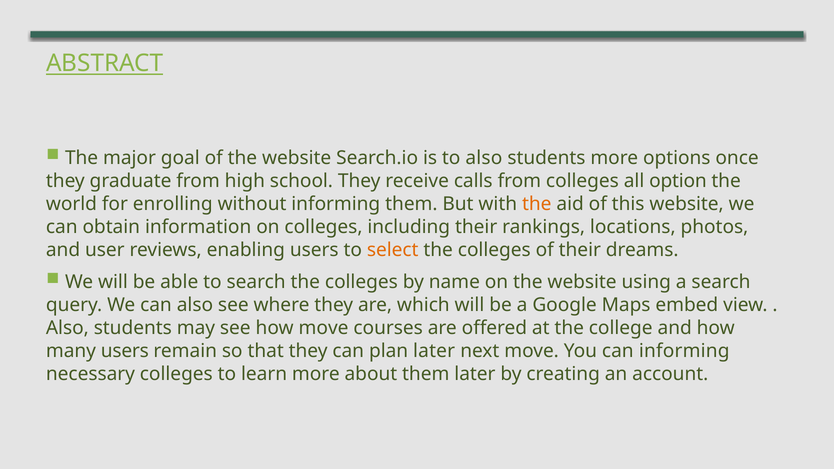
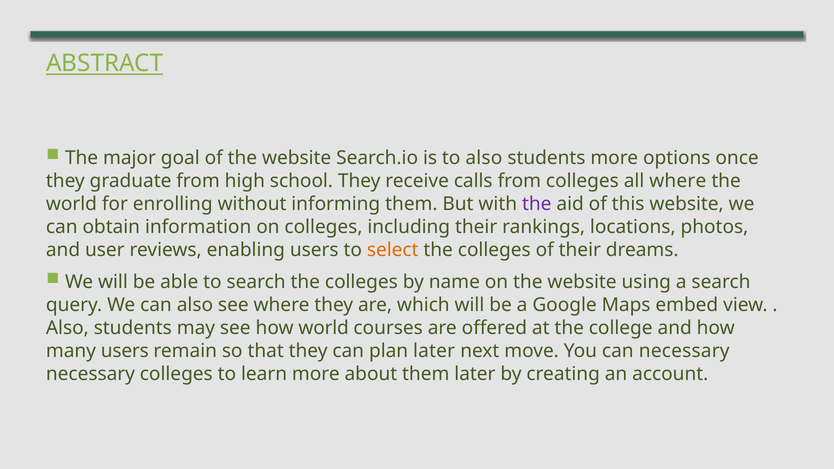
all option: option -> where (678, 181)
the colour: orange -> purple (537, 204)
how move: move -> world (324, 328)
can informing: informing -> necessary (684, 351)
